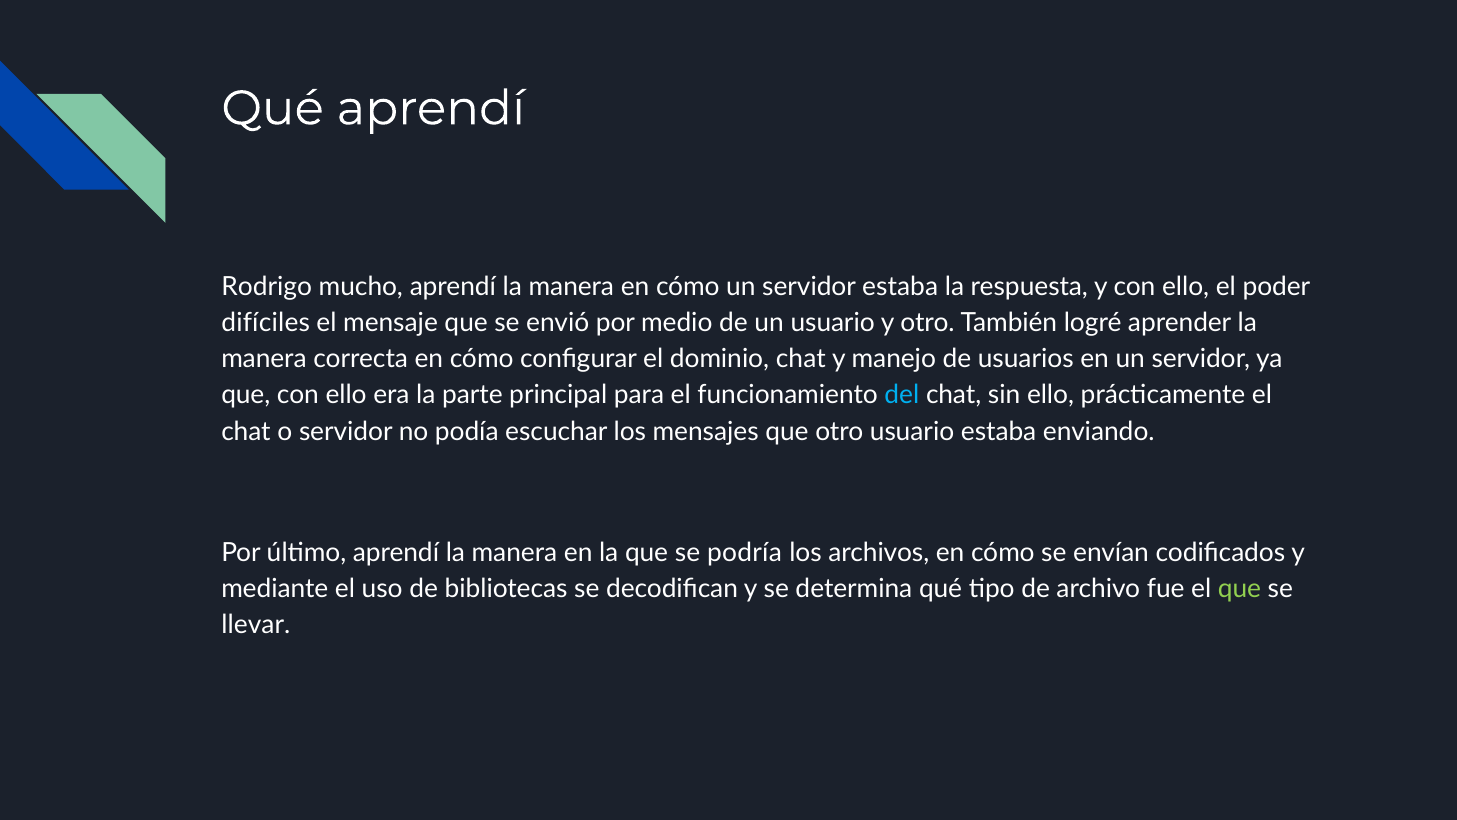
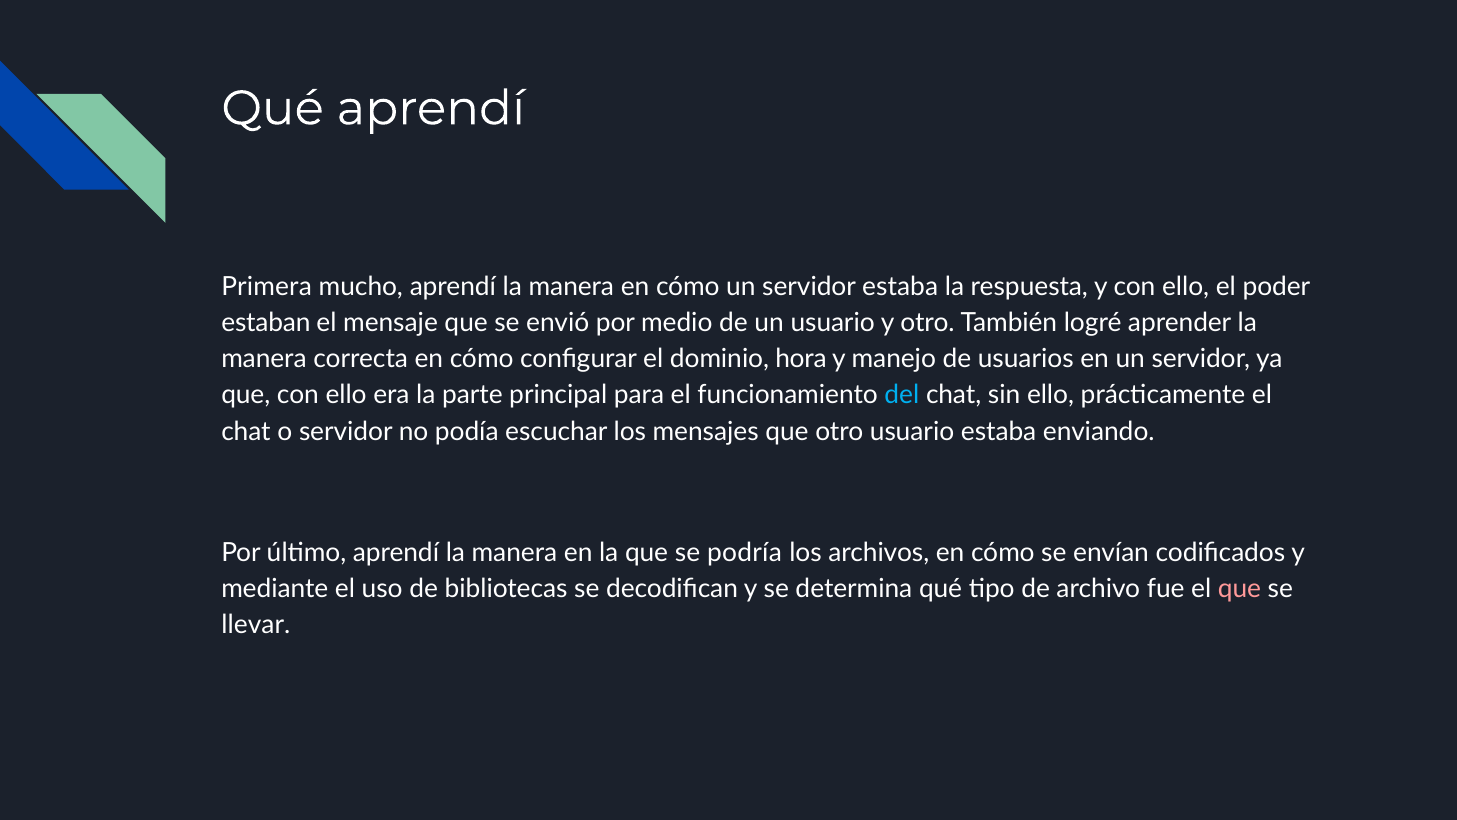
Rodrigo: Rodrigo -> Primera (267, 286)
difíciles: difíciles -> estaban (266, 323)
dominio chat: chat -> hora (801, 359)
que colour: light green -> pink (1240, 589)
